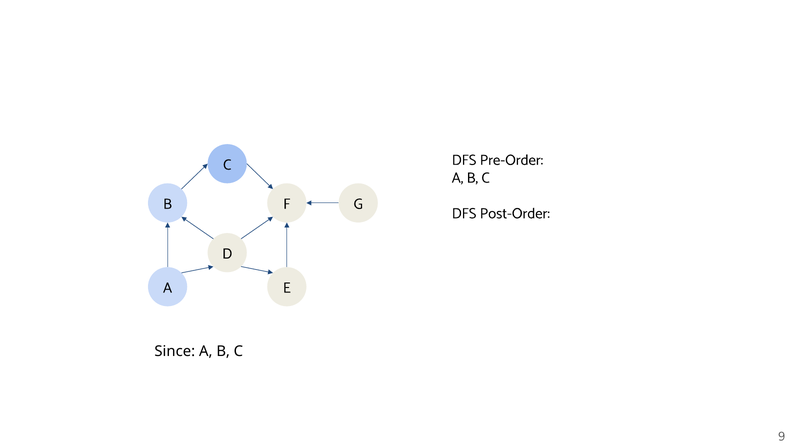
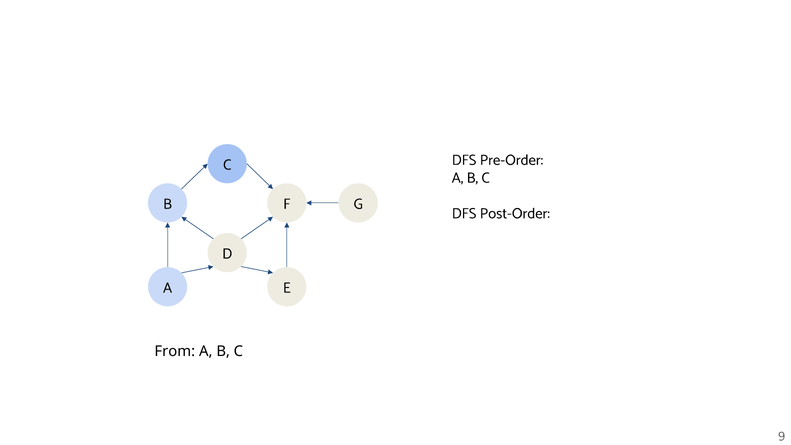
Since: Since -> From (175, 351)
